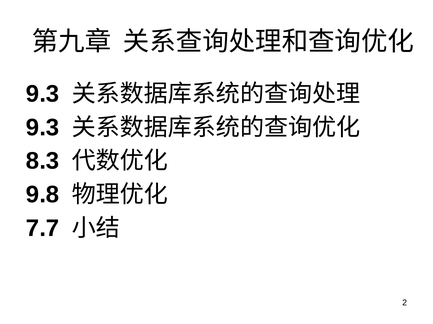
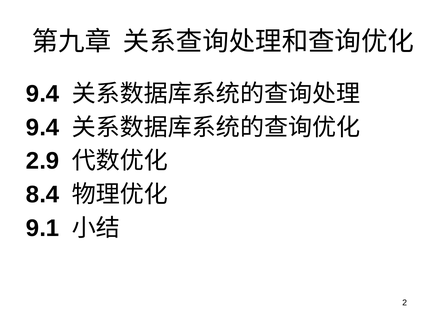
9.3: 9.3 -> 9.4 (43, 94)
9.3: 9.3 -> 9.4 (43, 128)
8.3: 8.3 -> 2.9 (43, 161)
9.8: 9.8 -> 8.4 (43, 195)
7.7: 7.7 -> 9.1 (43, 229)
